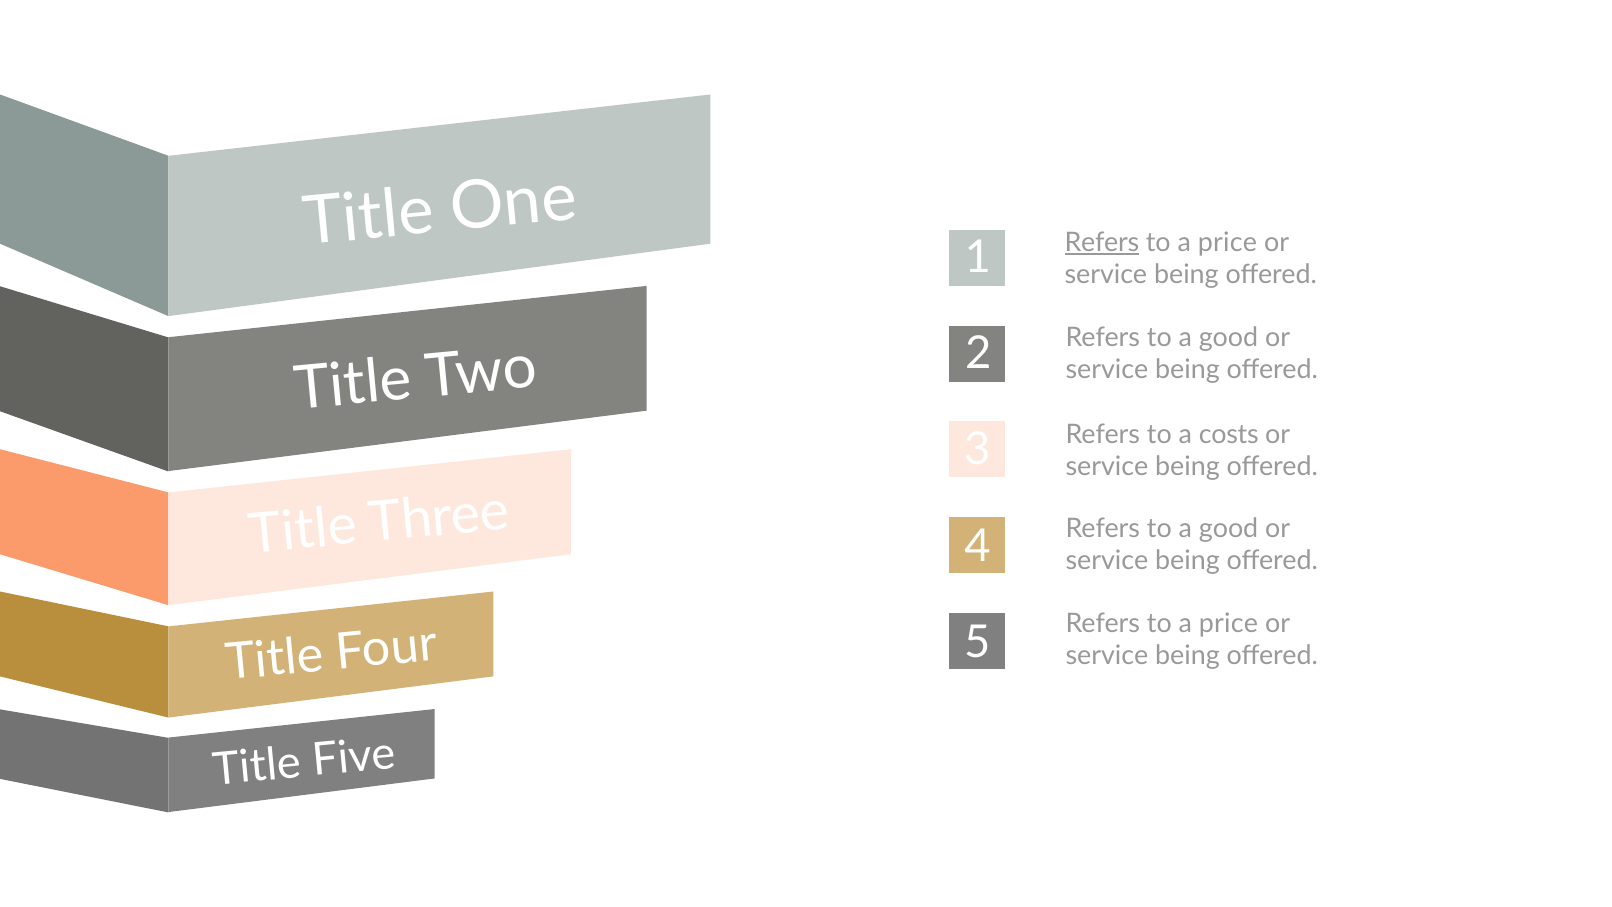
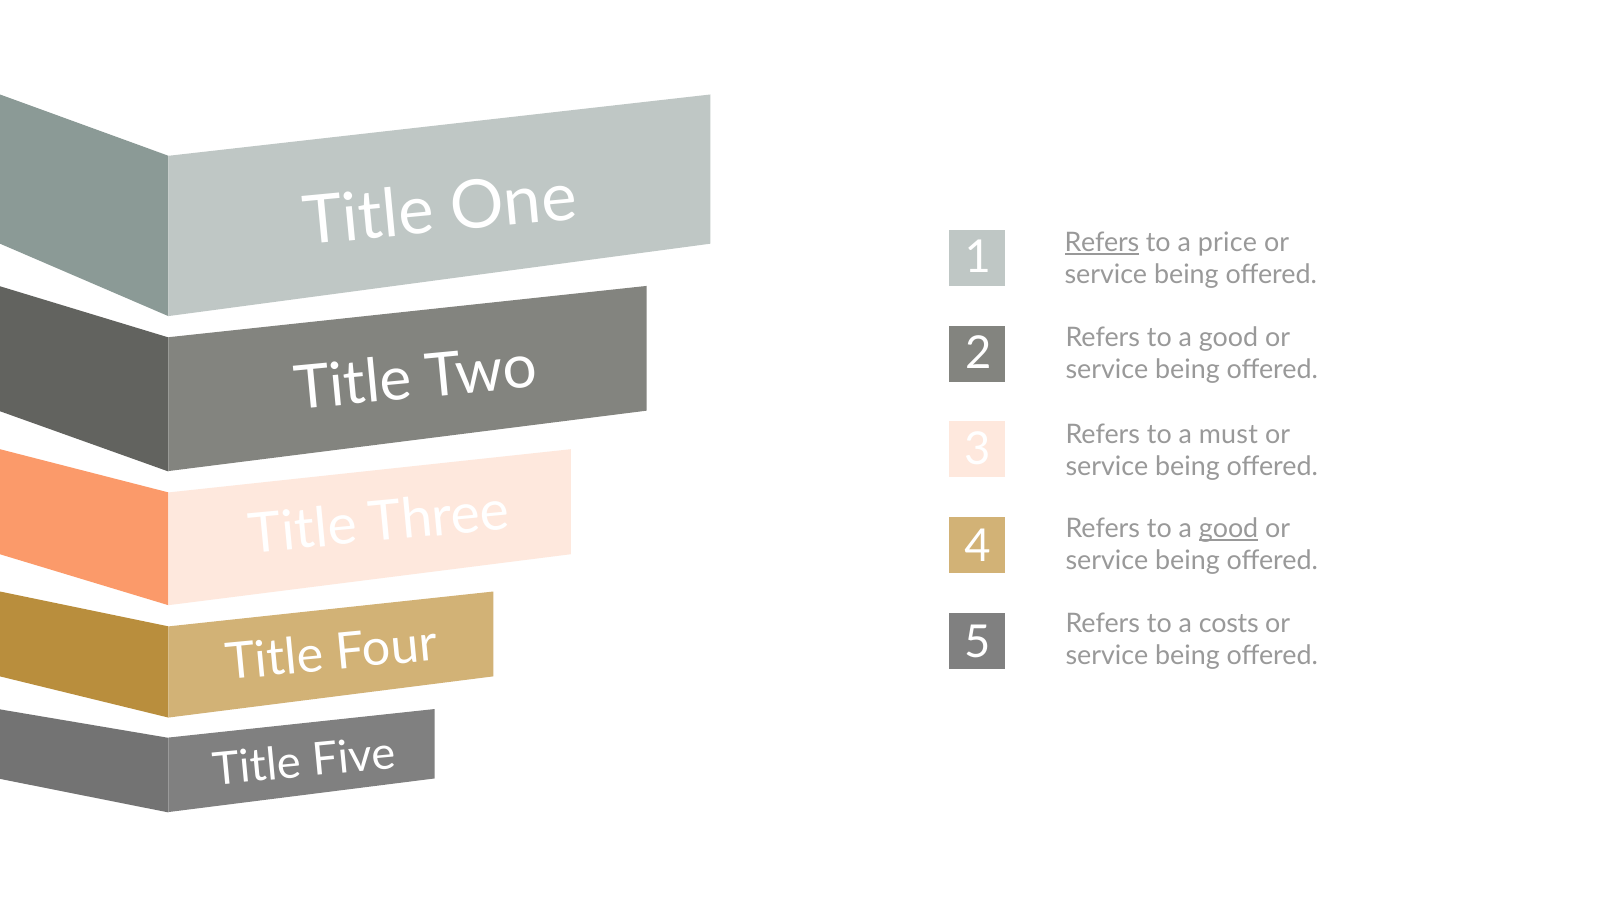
costs: costs -> must (1228, 435)
good underline: none -> present (1229, 529)
price: price -> costs (1229, 624)
